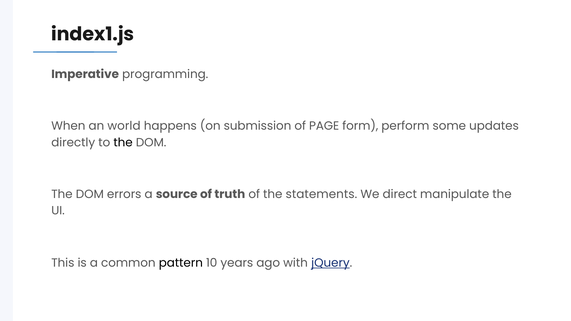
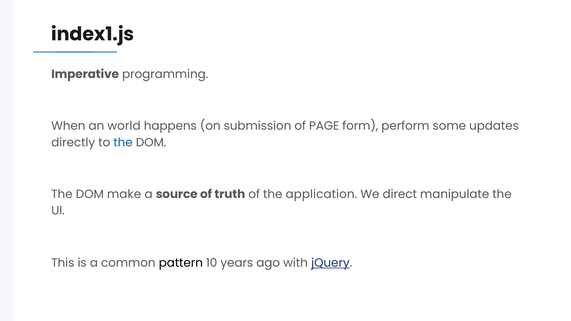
the colour: black -> blue (123, 143)
errors: errors -> make (124, 194)
statements: statements -> application (321, 194)
